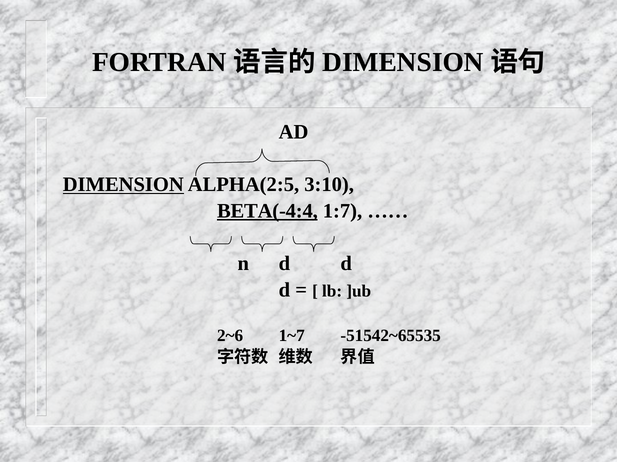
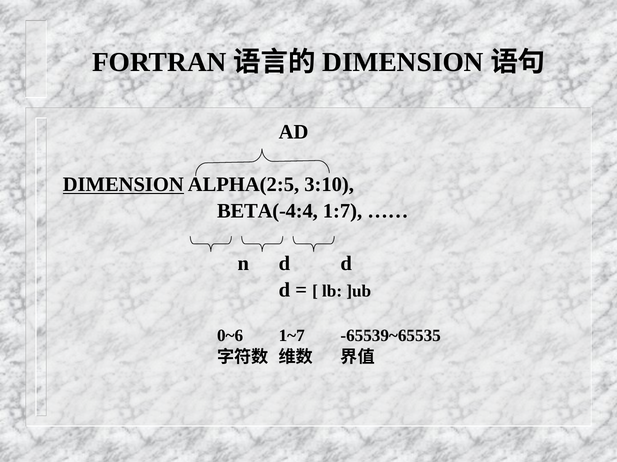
BETA(-4:4 underline: present -> none (267, 211)
2~6: 2~6 -> 0~6 (230, 336)
-51542~65535: -51542~65535 -> -65539~65535 (391, 336)
